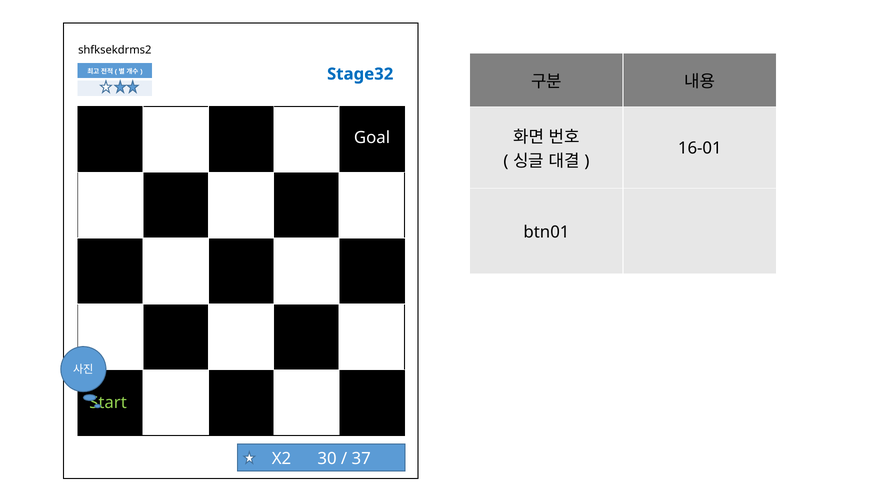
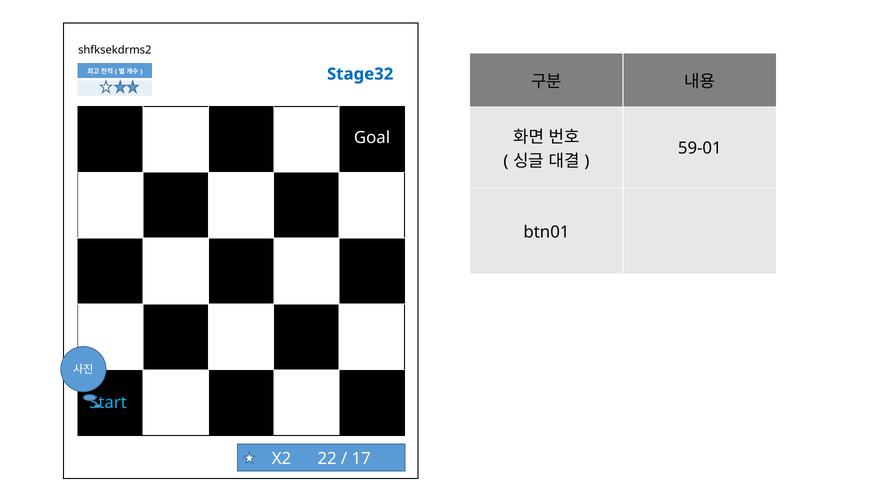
16-01: 16-01 -> 59-01 (700, 148)
Start colour: light green -> light blue (108, 403)
30: 30 -> 22 (327, 459)
37: 37 -> 17 (361, 459)
